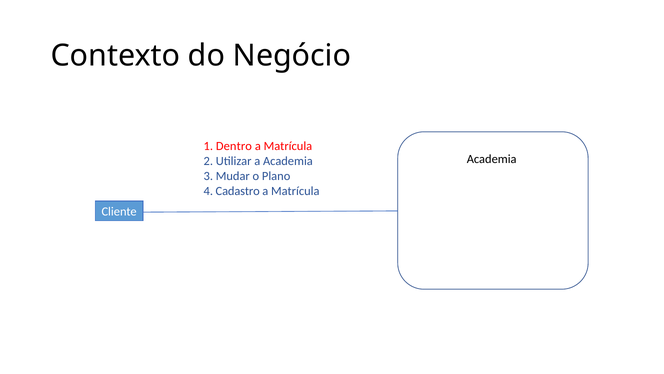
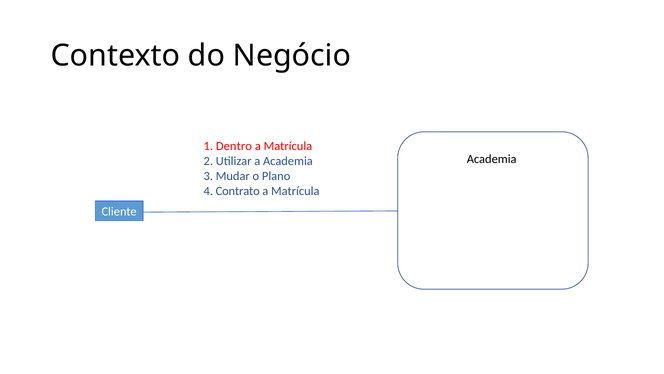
Cadastro: Cadastro -> Contrato (238, 191)
